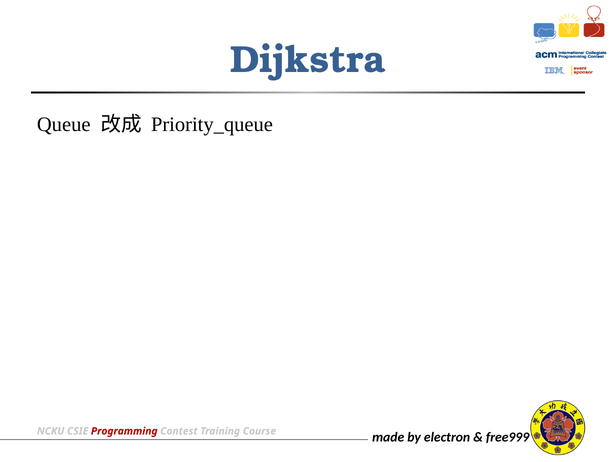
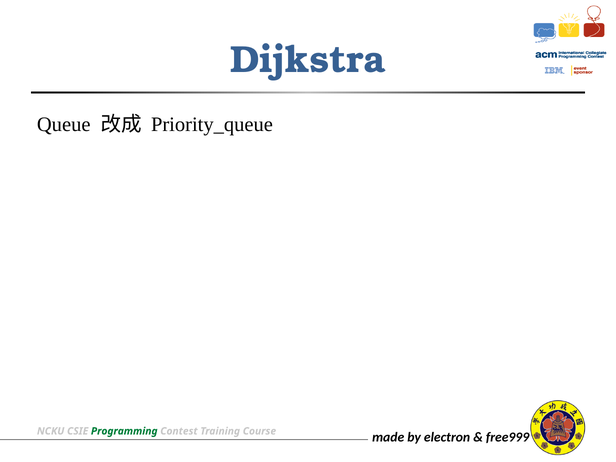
Programming colour: red -> green (124, 431)
